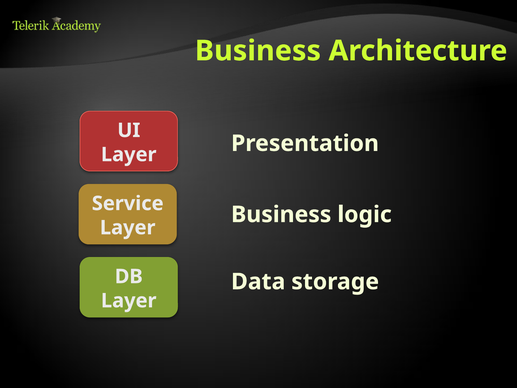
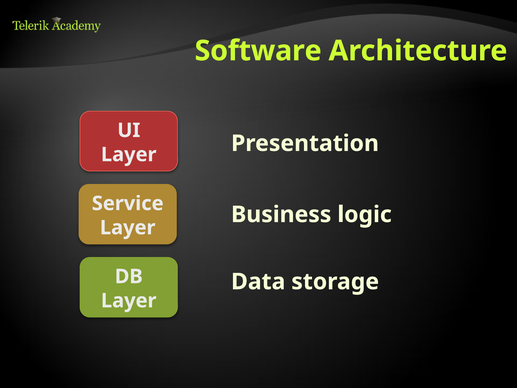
Business: Business -> Software (258, 51)
